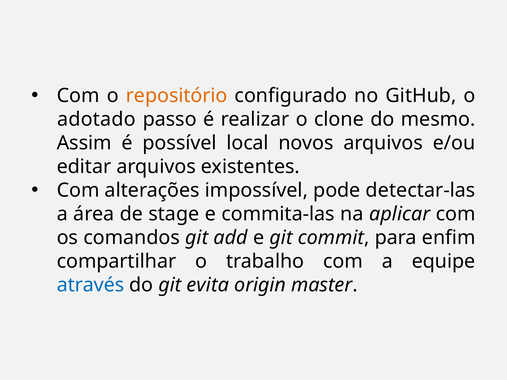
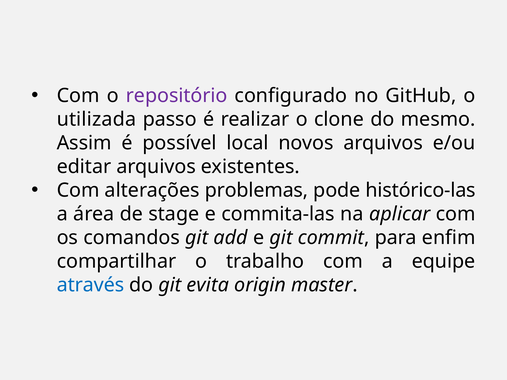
repositório colour: orange -> purple (177, 96)
adotado: adotado -> utilizada (96, 119)
impossível: impossível -> problemas (257, 190)
detectar-las: detectar-las -> histórico-las (421, 190)
